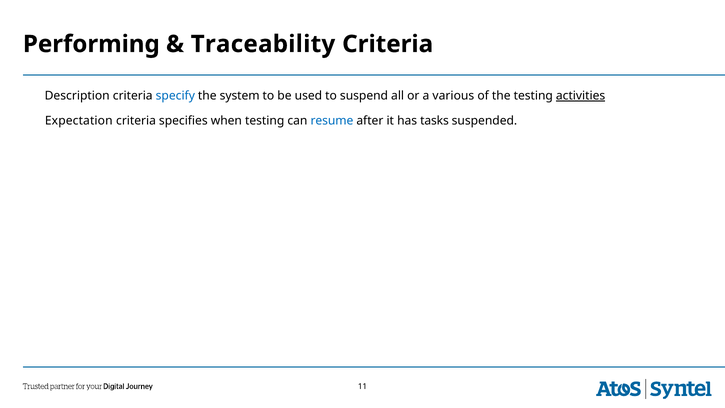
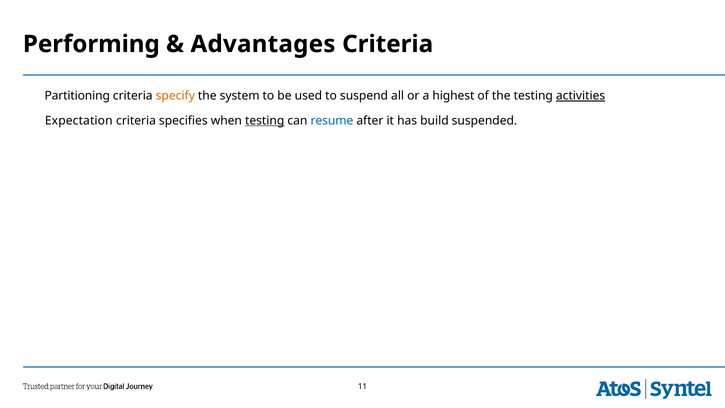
Traceability: Traceability -> Advantages (263, 44)
Description: Description -> Partitioning (77, 96)
specify colour: blue -> orange (175, 96)
various: various -> highest (453, 96)
testing underline: none -> present (265, 120)
tasks: tasks -> build (434, 120)
